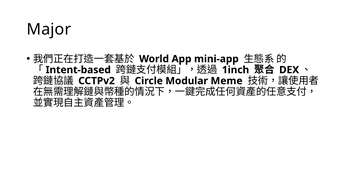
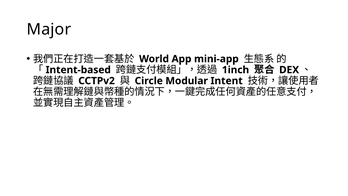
Meme: Meme -> Intent (227, 81)
